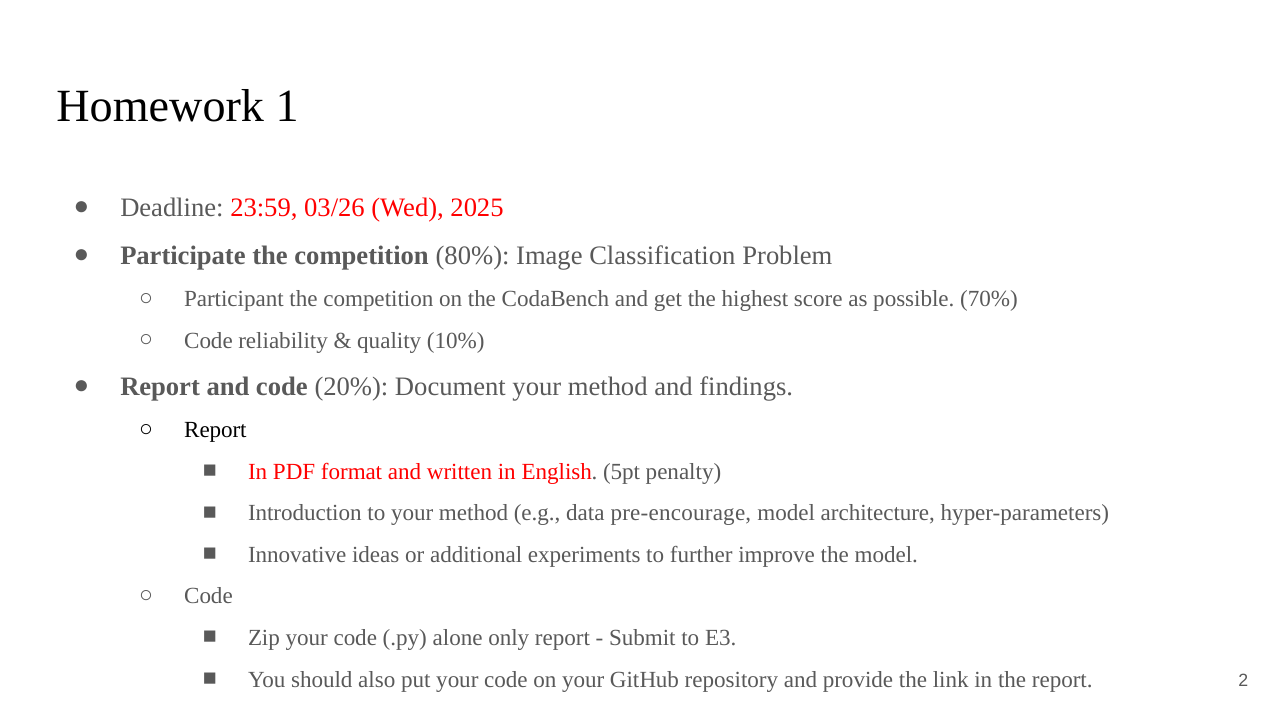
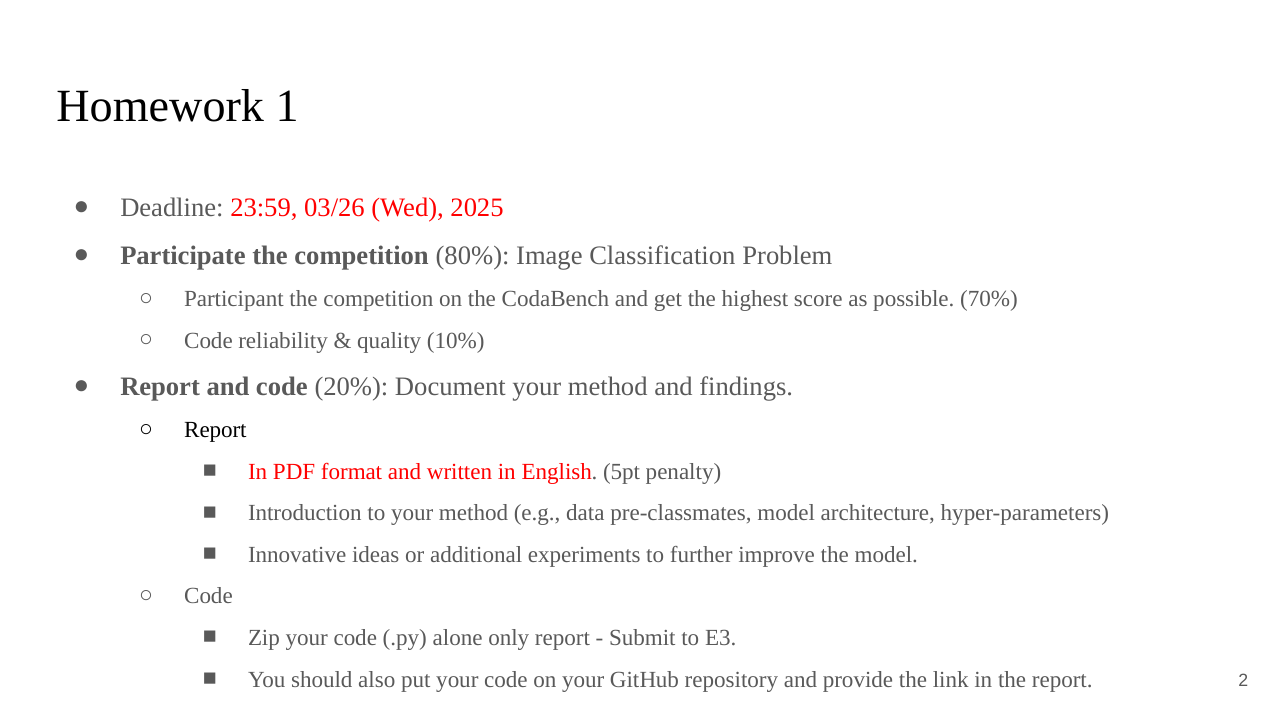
pre-encourage: pre-encourage -> pre-classmates (681, 513)
